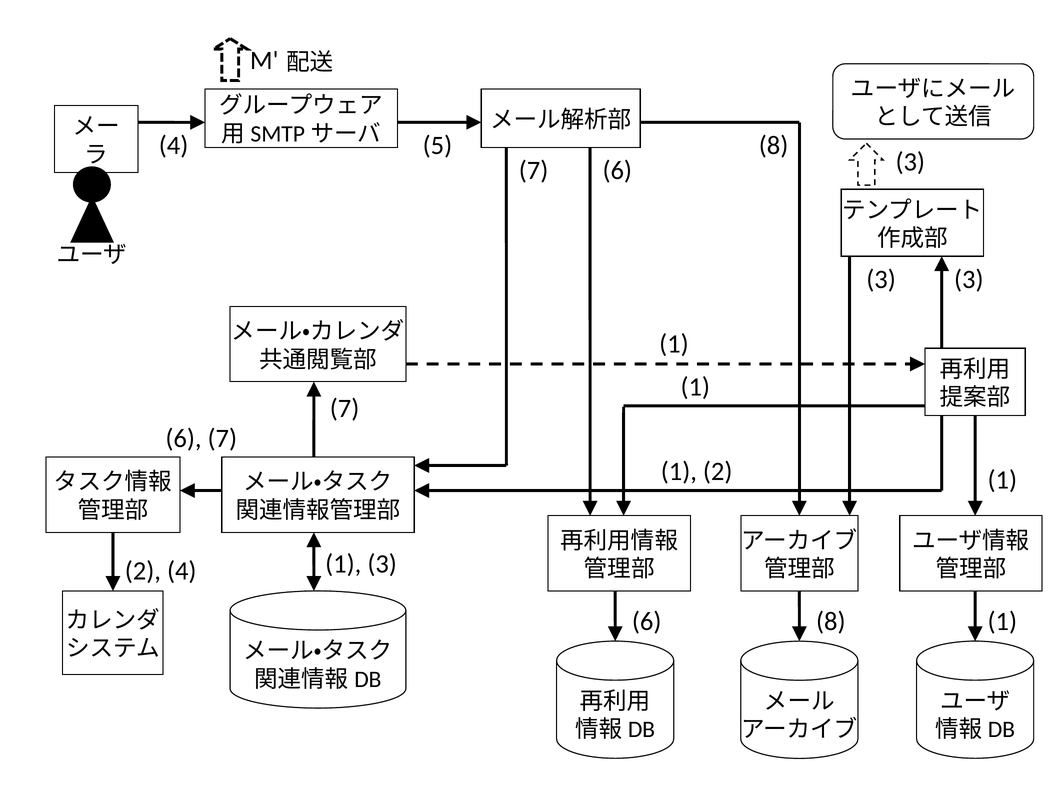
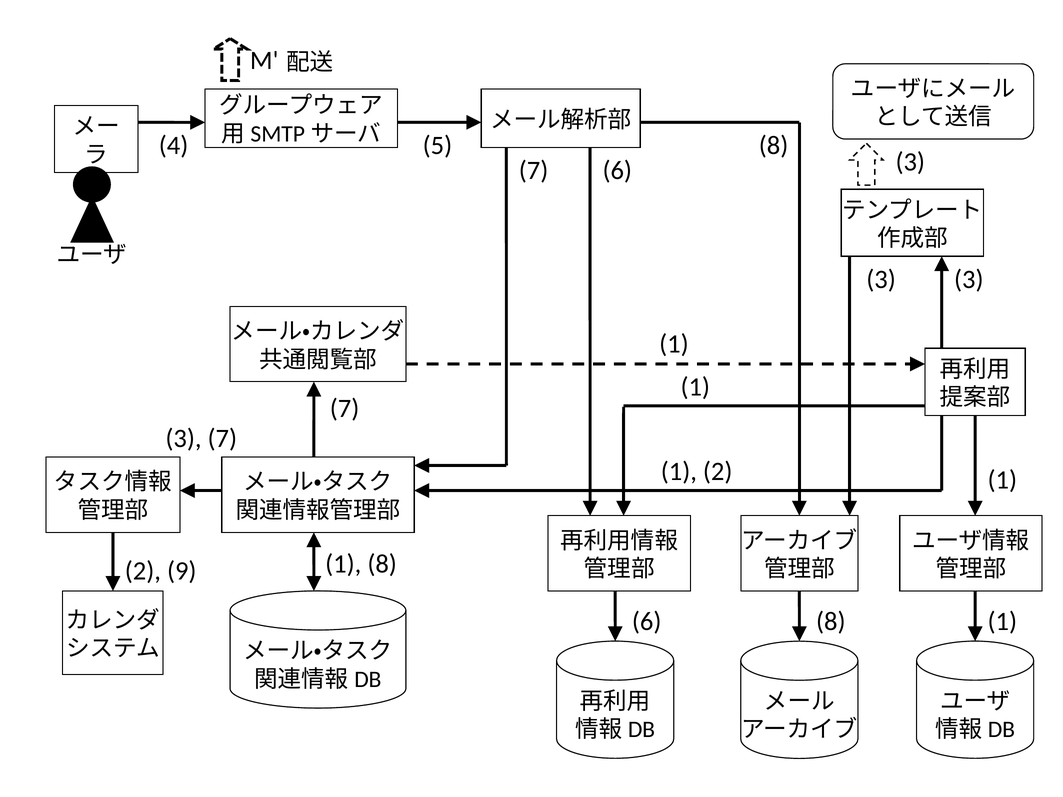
6: 6 -> 3 (183, 438)
3: 3 -> 8 (382, 564)
2 4: 4 -> 9 (182, 571)
